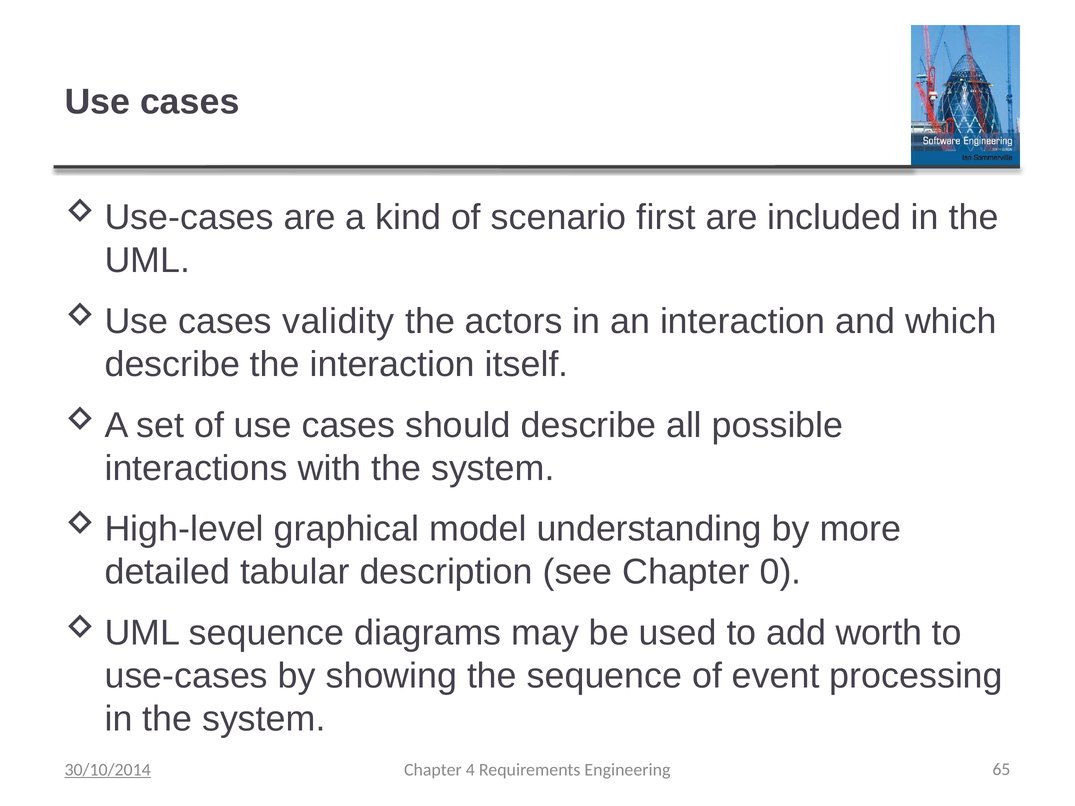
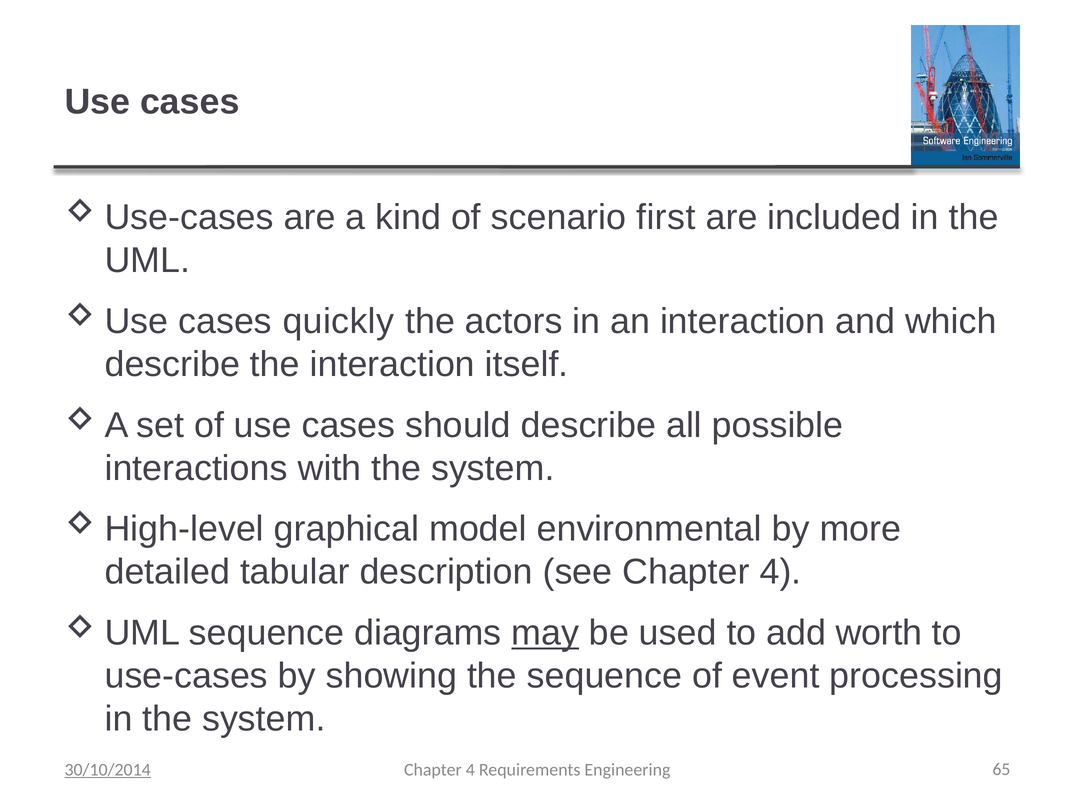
validity: validity -> quickly (338, 321)
understanding: understanding -> environmental (649, 529)
see Chapter 0: 0 -> 4 (780, 572)
may underline: none -> present (545, 633)
